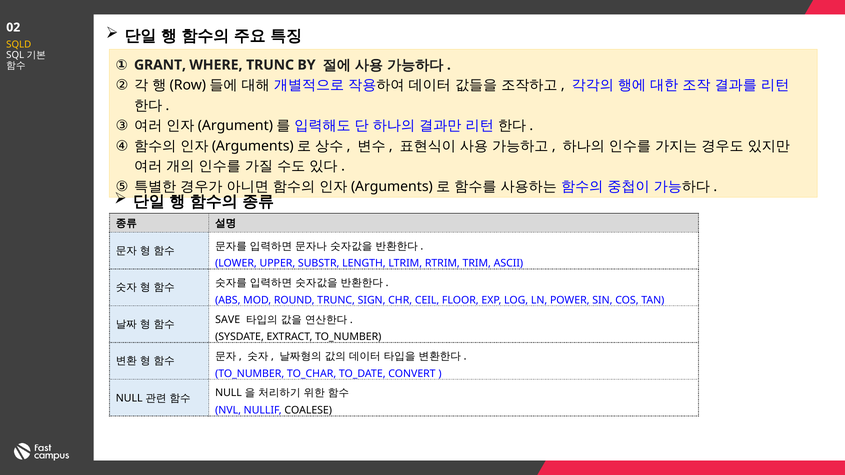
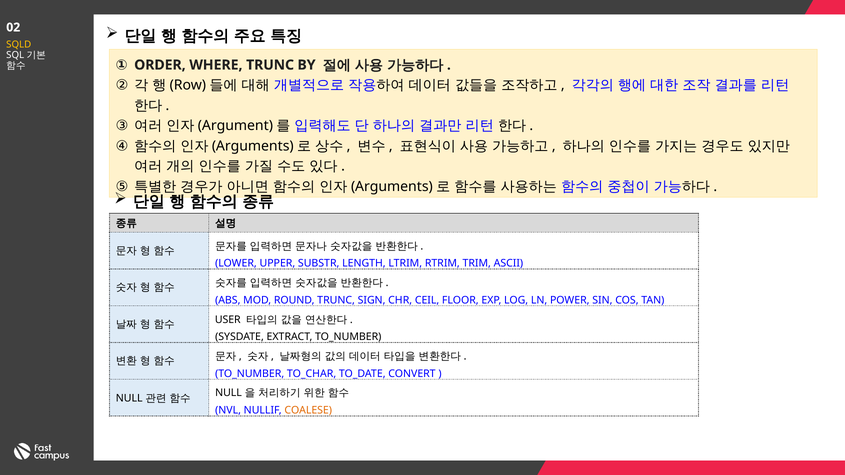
GRANT: GRANT -> ORDER (160, 65)
SAVE: SAVE -> USER (228, 320)
COALESE colour: black -> orange (308, 411)
